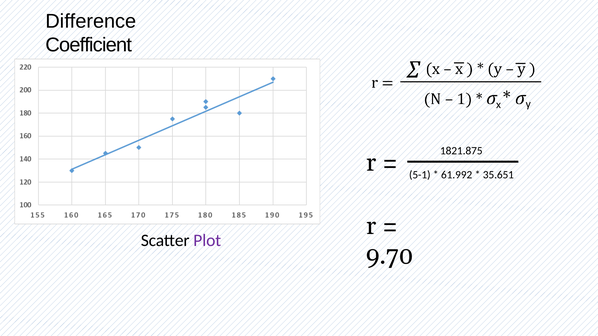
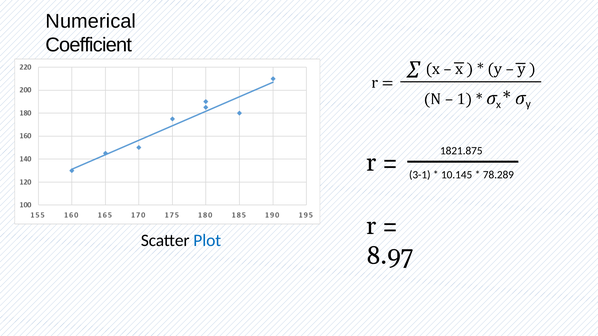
Difference: Difference -> Numerical (91, 21)
5-1: 5-1 -> 3-1 (420, 175)
61.992: 61.992 -> 10.145 (457, 175)
35.651: 35.651 -> 78.289 (498, 175)
Plot colour: purple -> blue (207, 241)
9.70: 9.70 -> 8.97 (390, 256)
